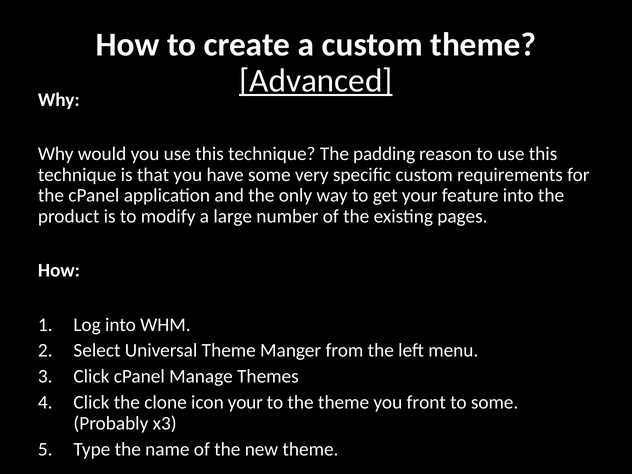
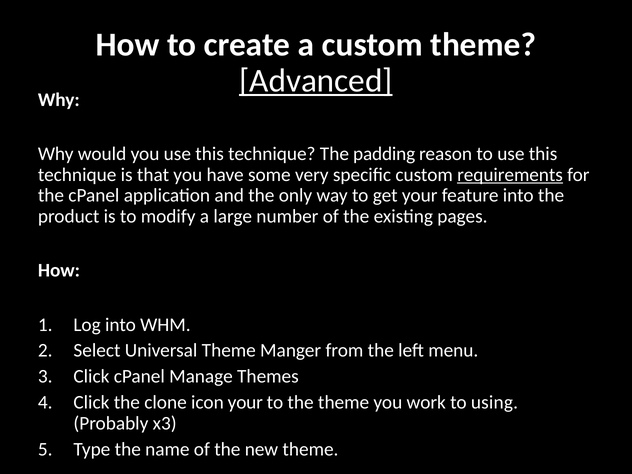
requirements underline: none -> present (510, 175)
front: front -> work (426, 402)
to some: some -> using (494, 402)
